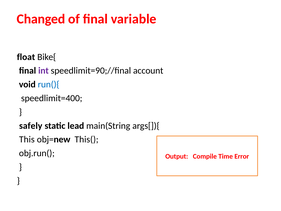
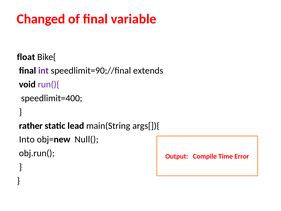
account: account -> extends (148, 71)
run(){ colour: blue -> purple (49, 84)
safely: safely -> rather (31, 126)
This: This -> Into (27, 139)
This(: This( -> Null( (87, 139)
